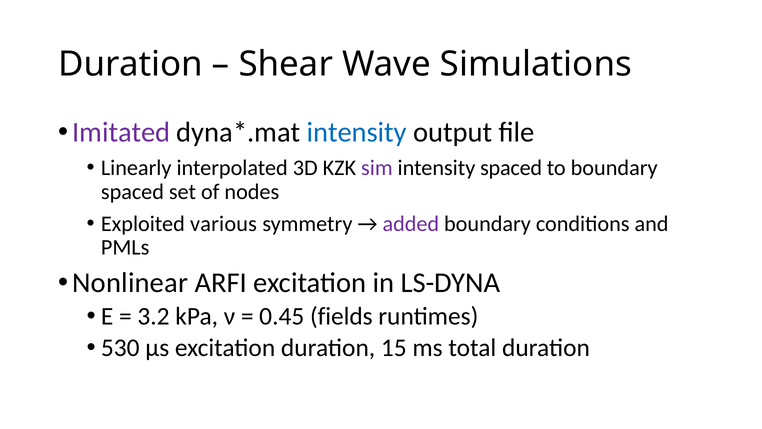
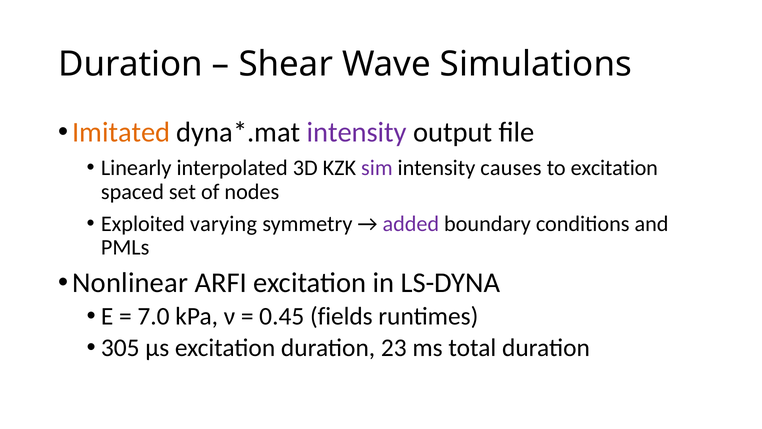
Imitated colour: purple -> orange (121, 132)
intensity colour: blue -> purple (357, 132)
intensity spaced: spaced -> causes (511, 168)
to boundary: boundary -> excitation (614, 168)
various: various -> varying (223, 223)
3.2: 3.2 -> 7.0 (154, 316)
530: 530 -> 305 (120, 347)
15: 15 -> 23 (394, 347)
